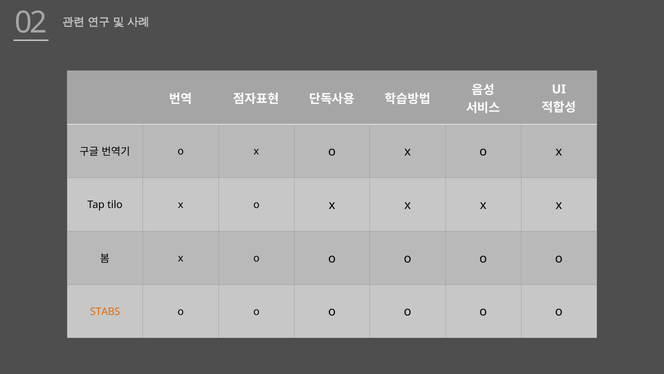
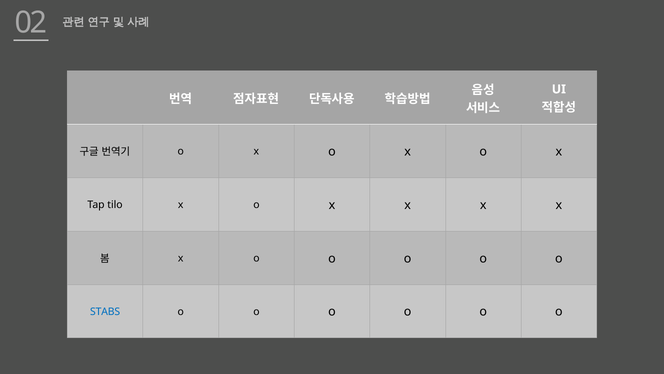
STABS colour: orange -> blue (105, 311)
